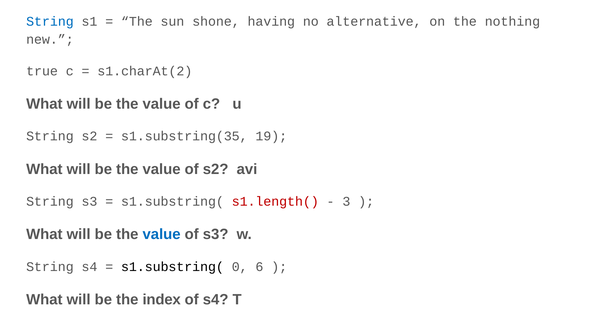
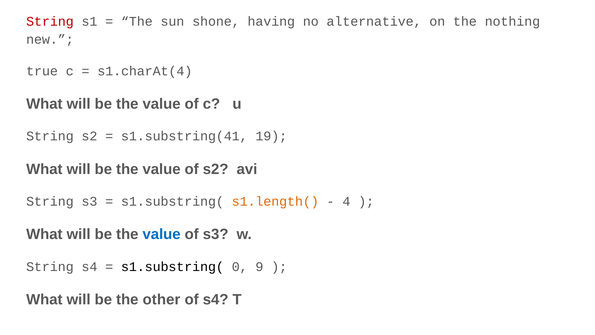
String colour: blue -> red (50, 21)
s1.charAt(2: s1.charAt(2 -> s1.charAt(4 (145, 71)
s1.substring(35: s1.substring(35 -> s1.substring(41 (184, 136)
s1.length( colour: red -> orange (275, 201)
3: 3 -> 4 (346, 201)
6: 6 -> 9 (259, 266)
index: index -> other (161, 299)
